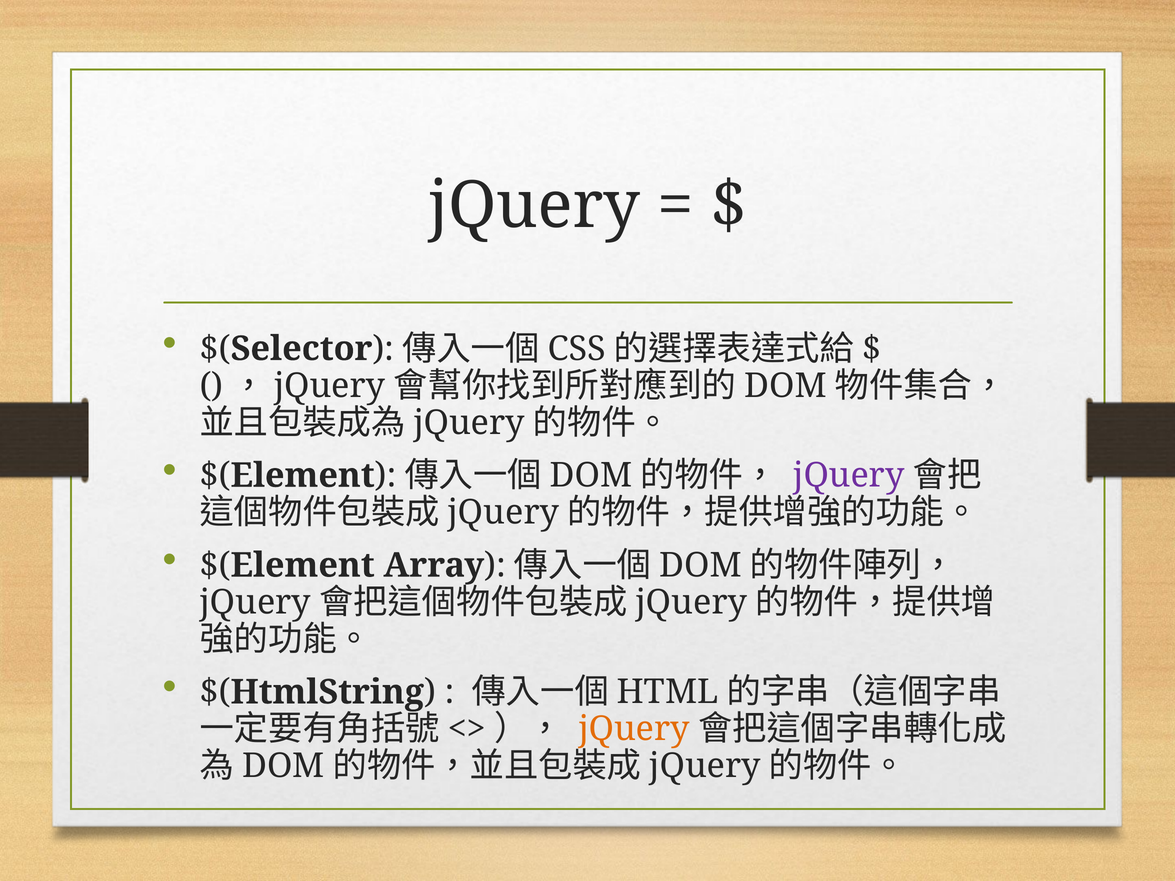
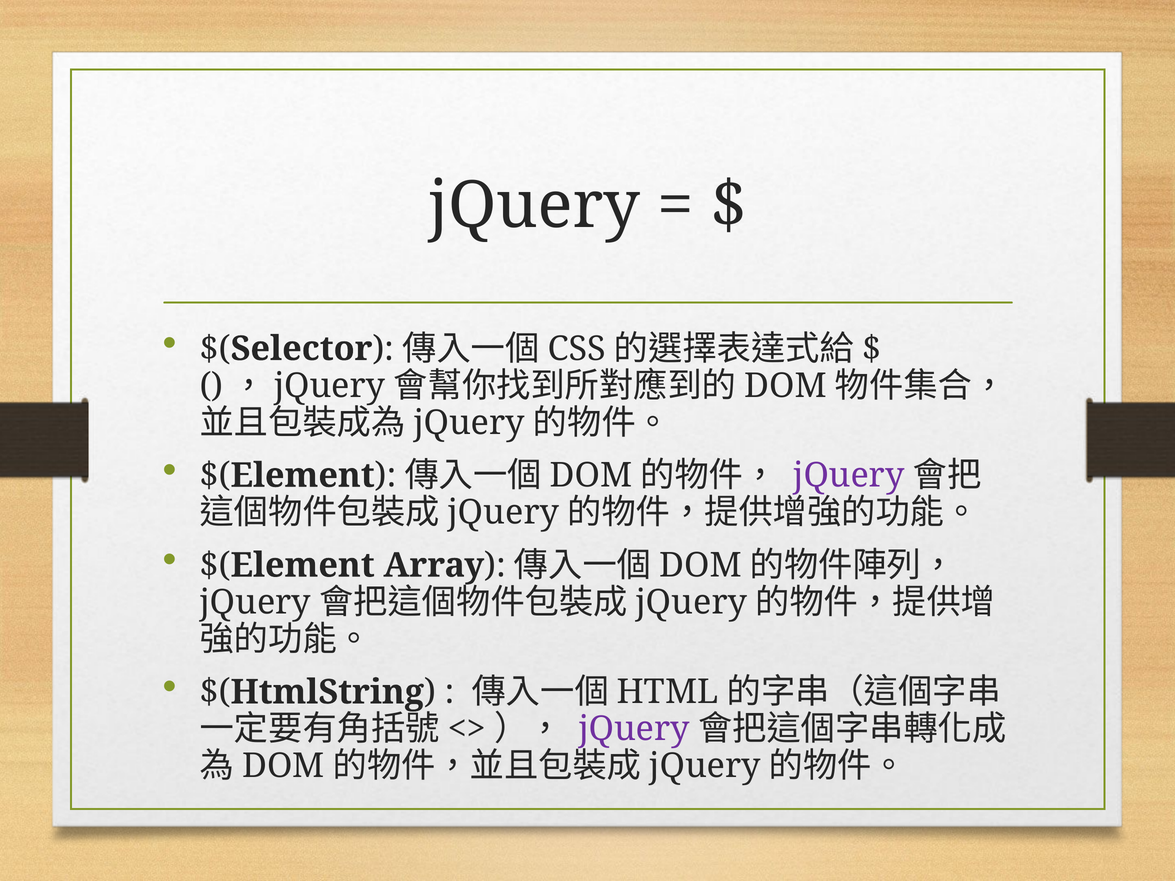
jQuery colour: orange -> purple (634, 729)
